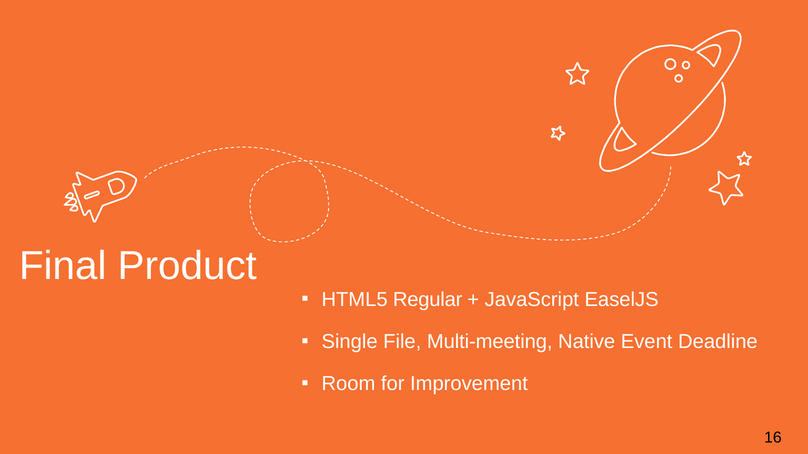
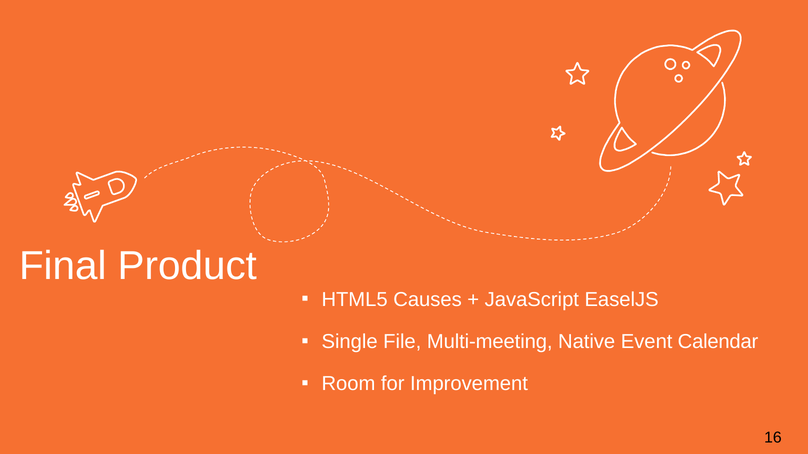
Regular: Regular -> Causes (428, 300)
Deadline: Deadline -> Calendar (718, 342)
